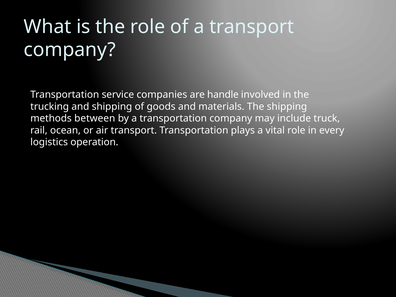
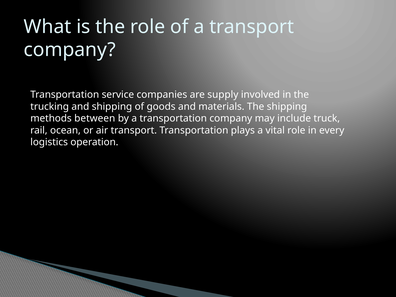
handle: handle -> supply (223, 95)
